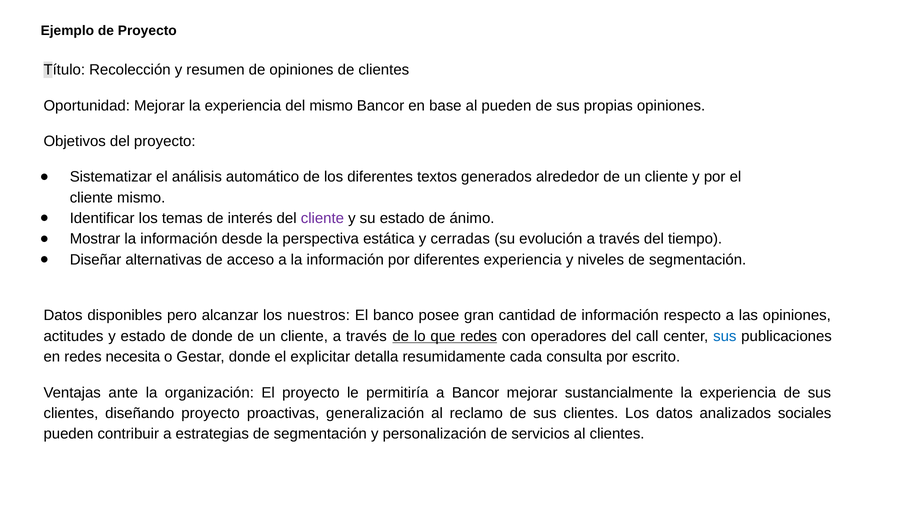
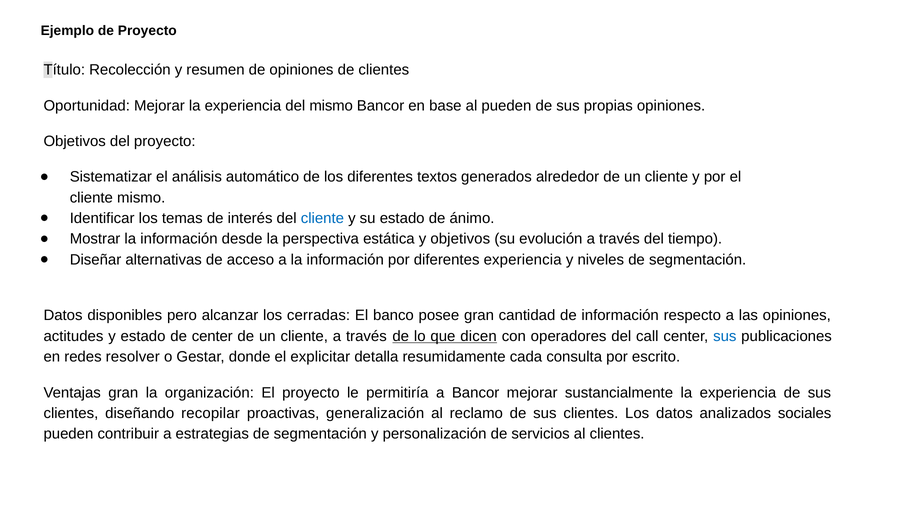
cliente colour: purple -> blue (322, 218)
y cerradas: cerradas -> objetivos (460, 239)
nuestros: nuestros -> cerradas (319, 315)
de donde: donde -> center (212, 336)
que redes: redes -> dicen (479, 336)
necesita: necesita -> resolver (133, 357)
Ventajas ante: ante -> gran (123, 392)
diseñando proyecto: proyecto -> recopilar (210, 413)
